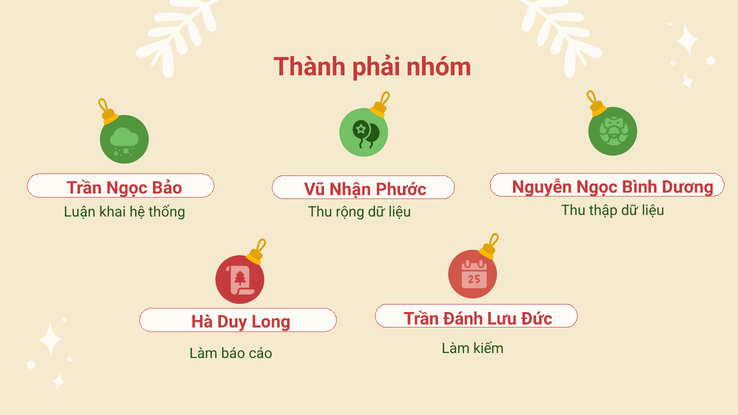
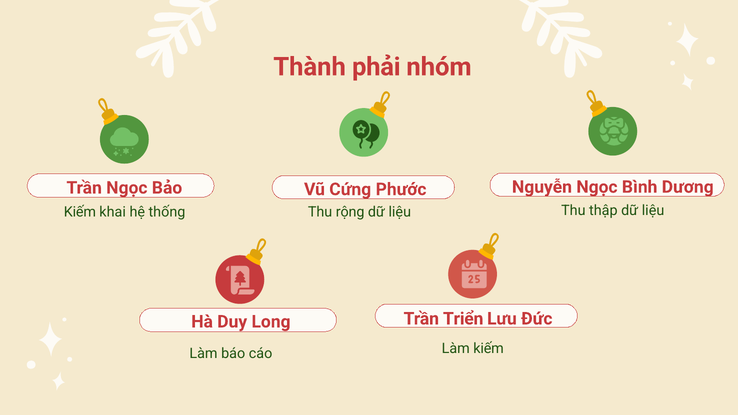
Nhận: Nhận -> Cứng (350, 189)
Luận: Luận -> Kiếm (80, 212)
Đánh: Đánh -> Triển (463, 319)
